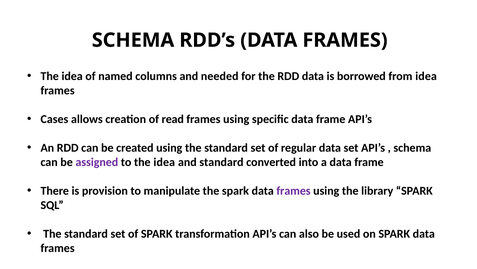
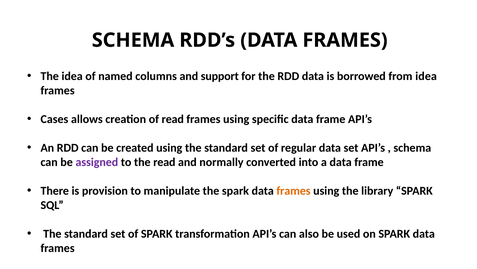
needed: needed -> support (220, 76)
to the idea: idea -> read (164, 162)
and standard: standard -> normally (221, 162)
frames colour: purple -> orange (293, 190)
